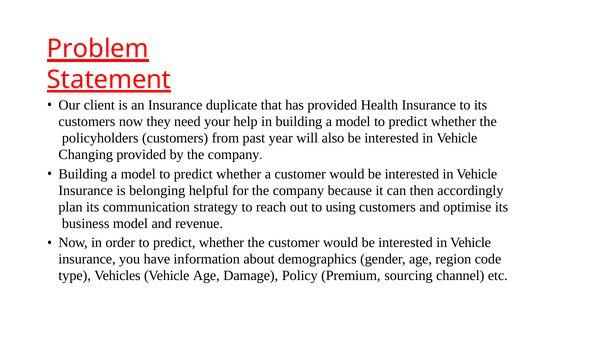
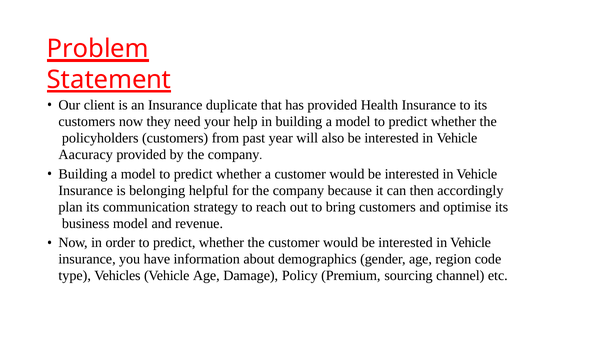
Changing: Changing -> Aacuracy (86, 155)
using: using -> bring (341, 207)
